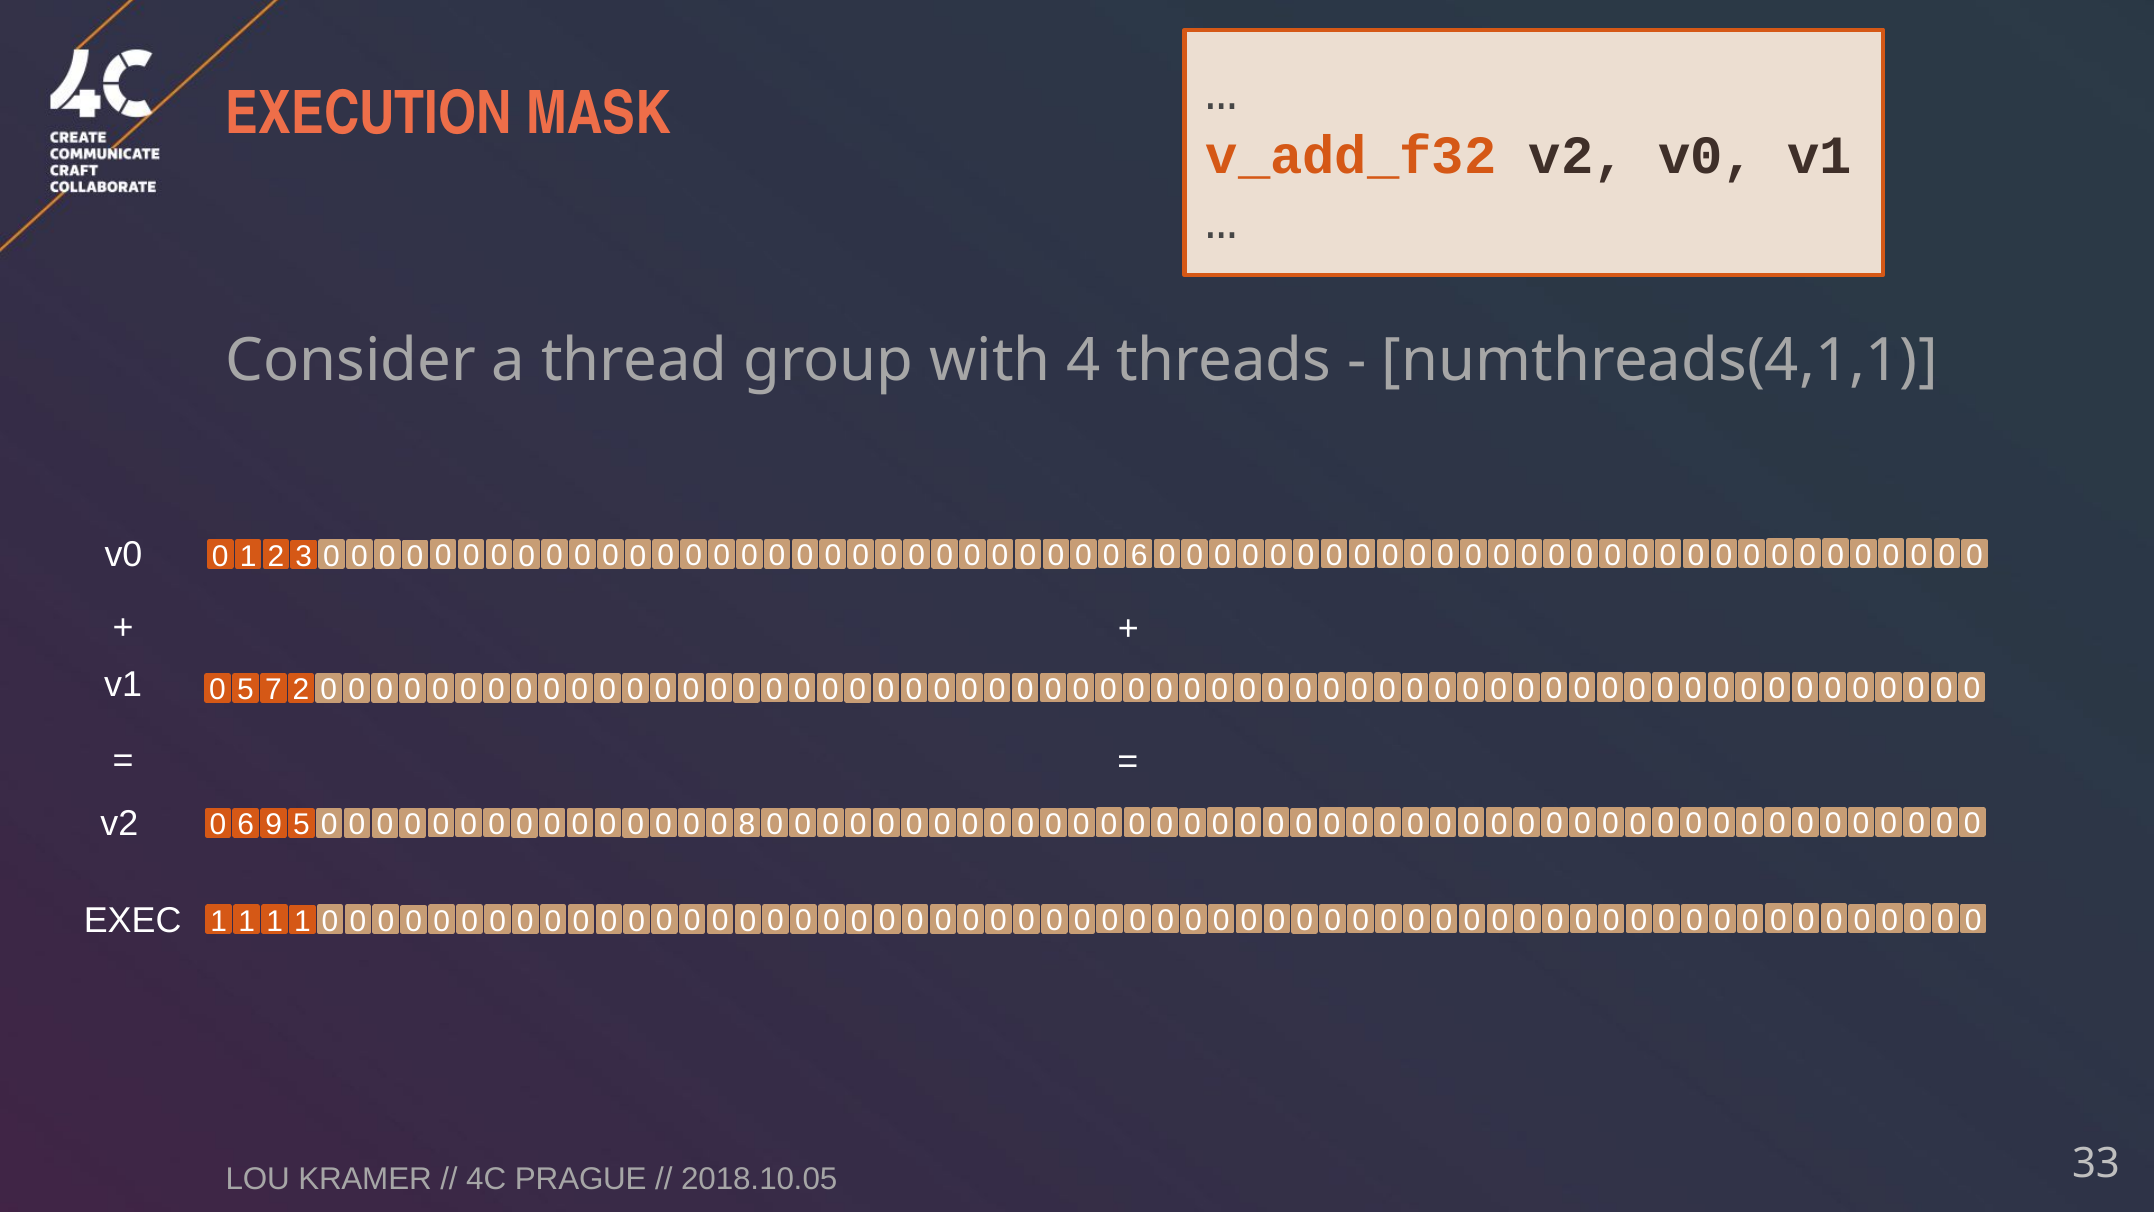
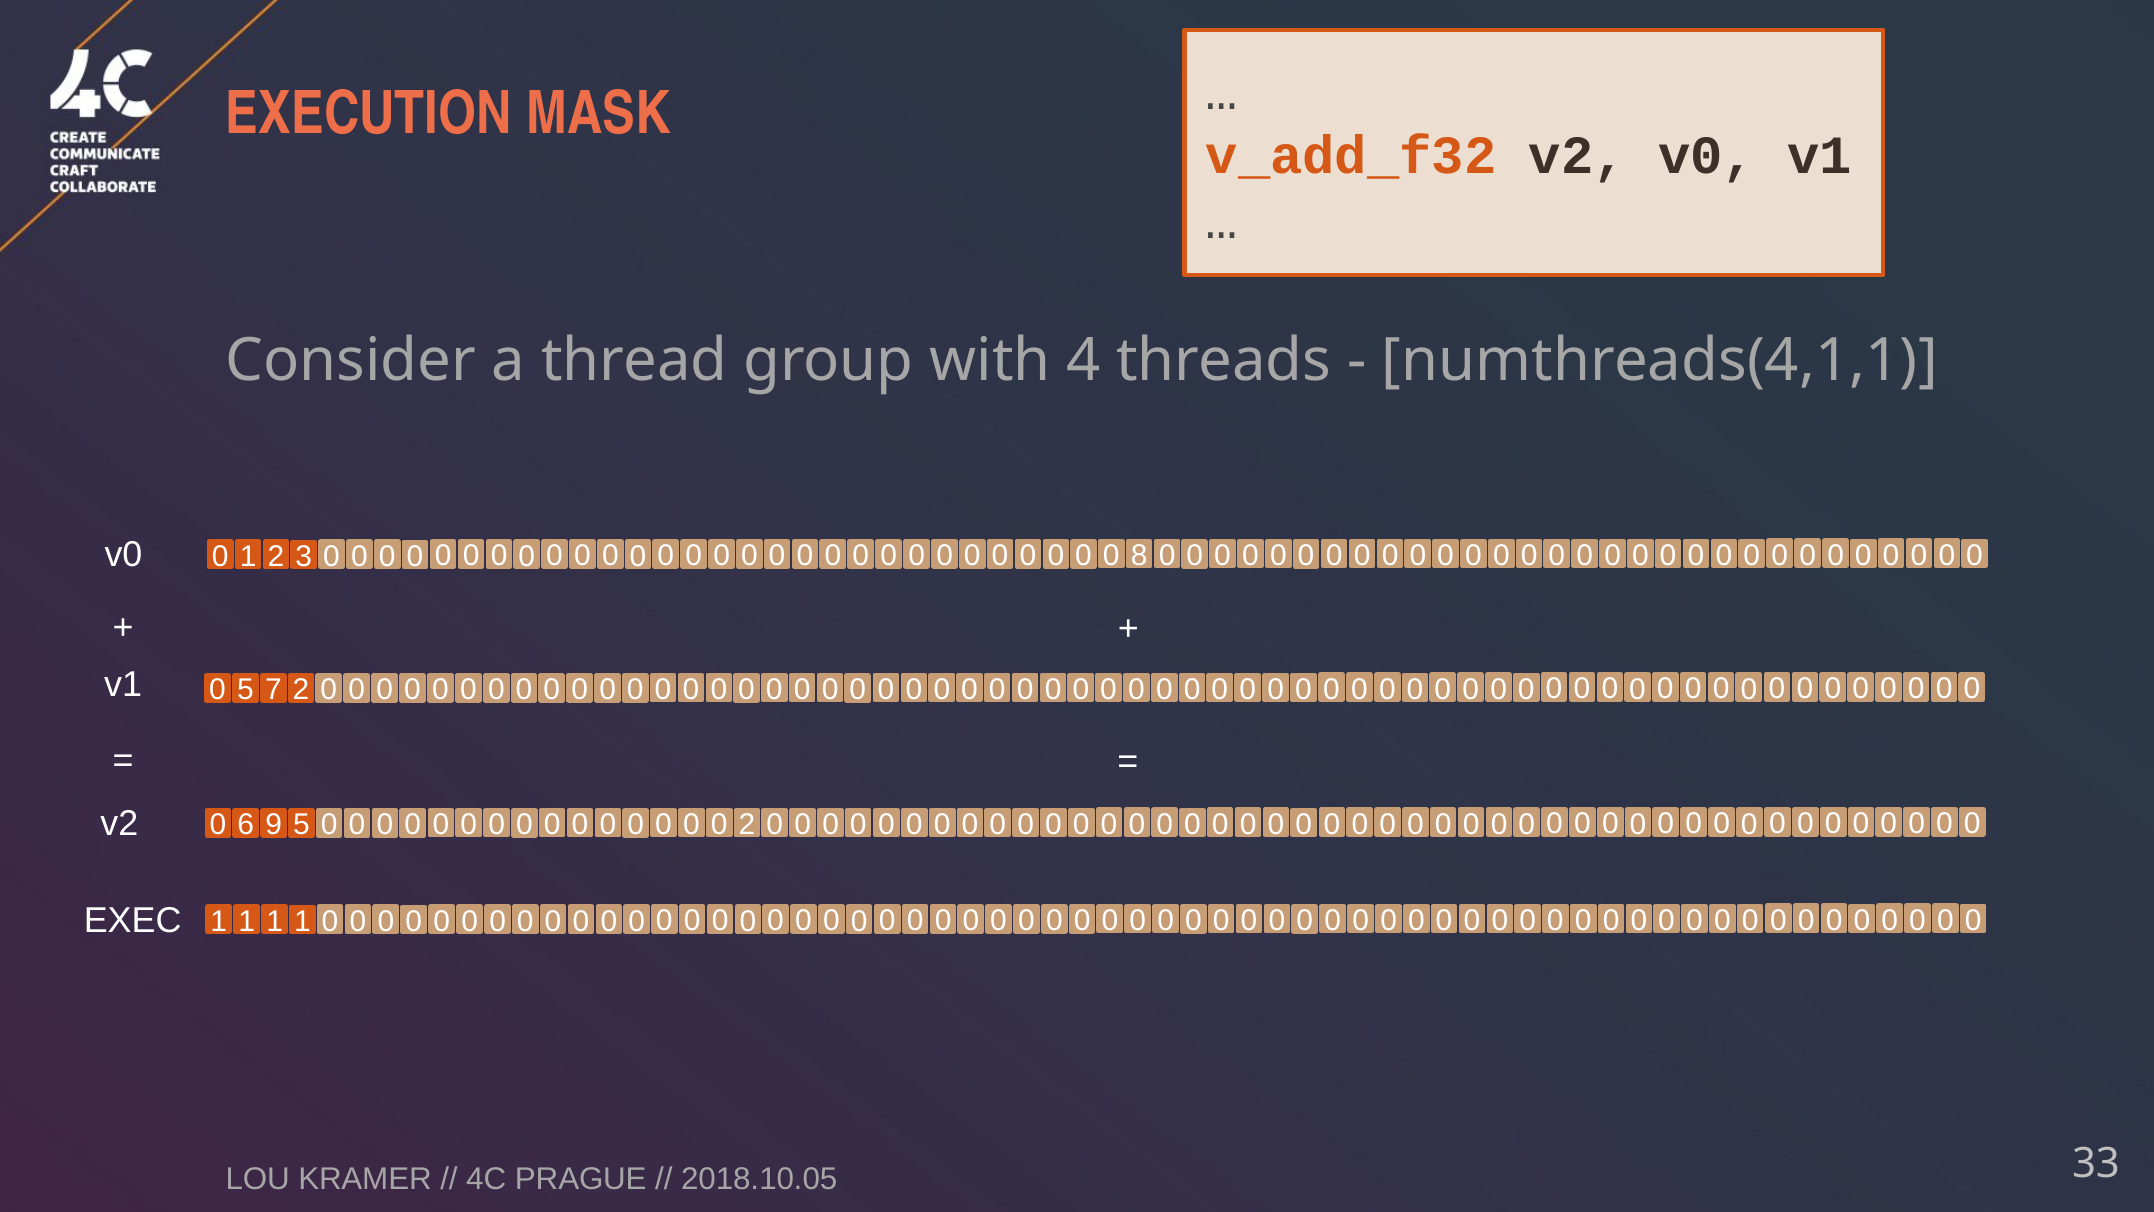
6: 6 -> 8 (1139, 556)
0 8: 8 -> 2 (747, 825)
